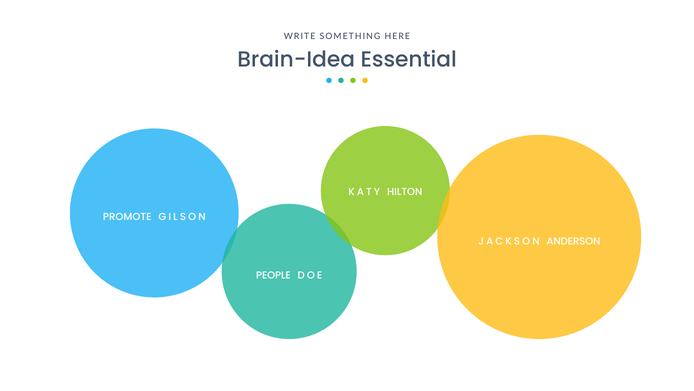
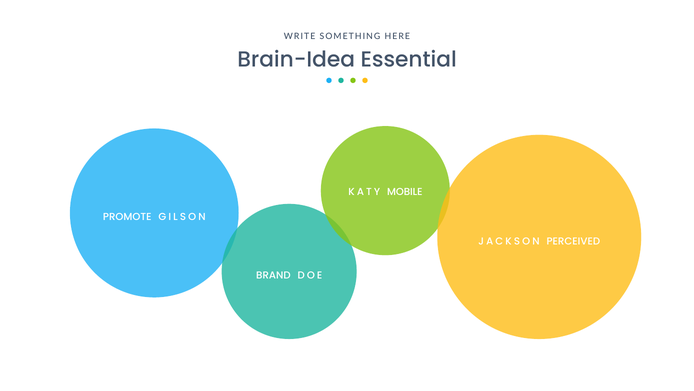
HILTON: HILTON -> MOBILE (405, 191)
ANDERSON: ANDERSON -> PERCEIVED (573, 241)
PEOPLE: PEOPLE -> BRAND (273, 275)
